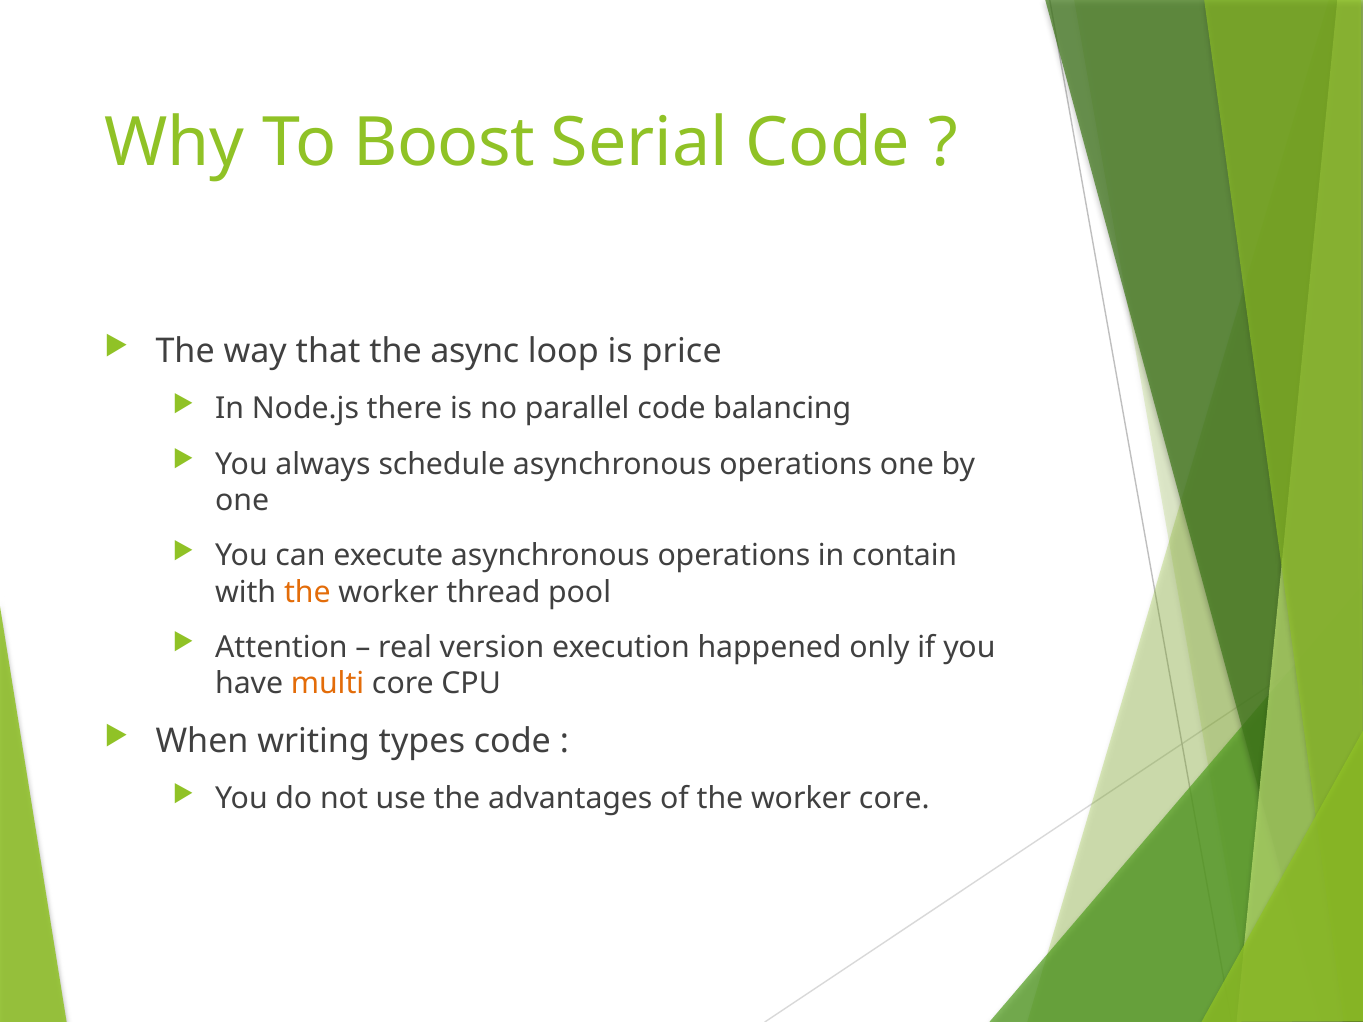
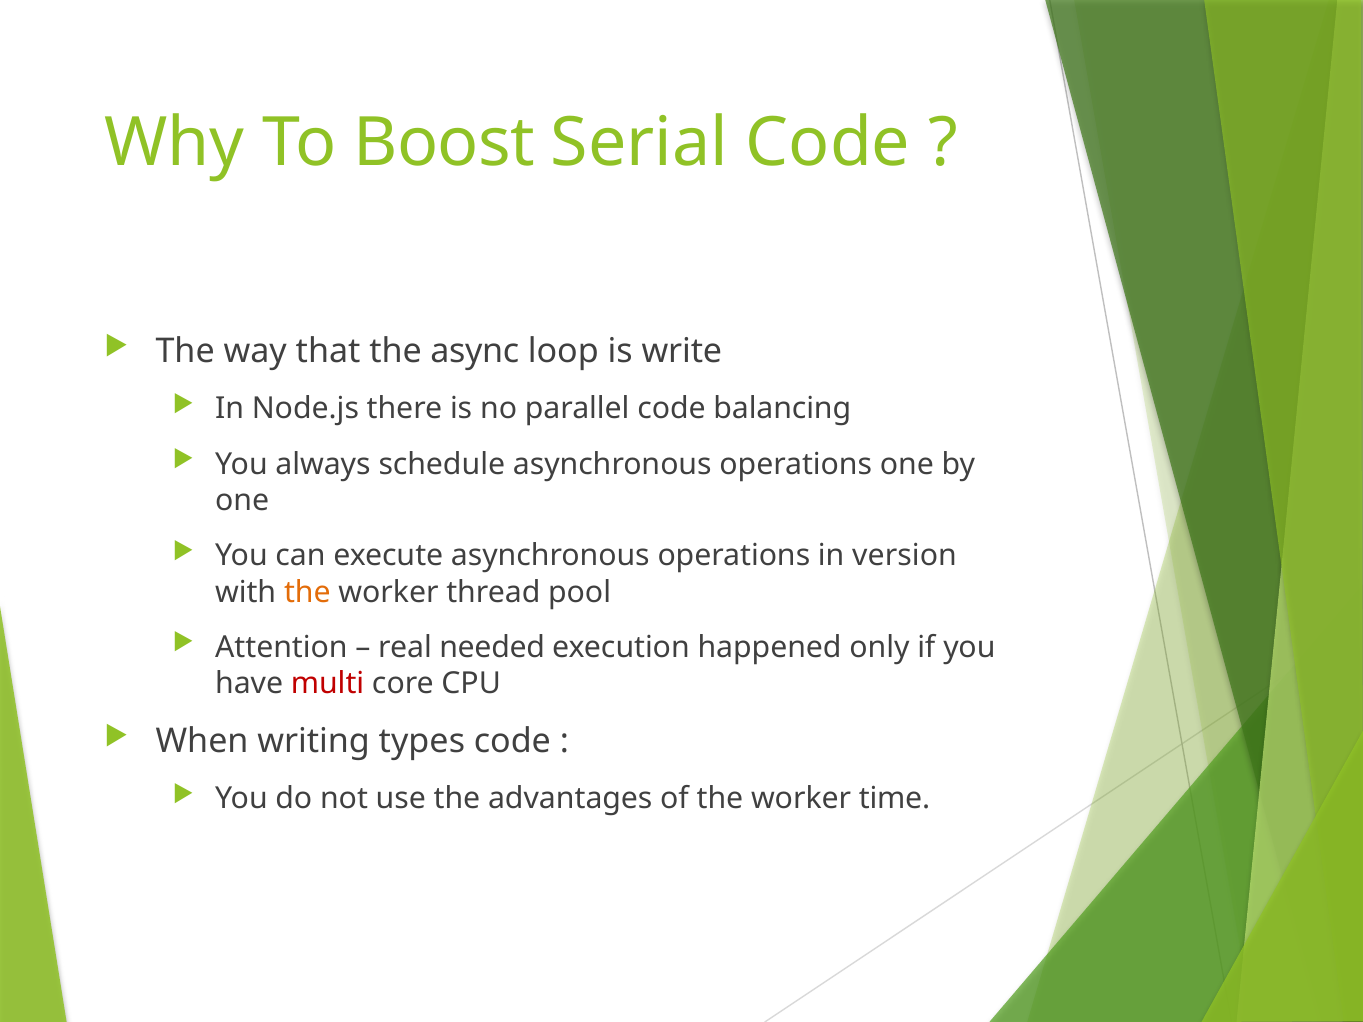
price: price -> write (682, 352)
contain: contain -> version (905, 556)
version: version -> needed (492, 647)
multi colour: orange -> red (328, 684)
worker core: core -> time (895, 799)
